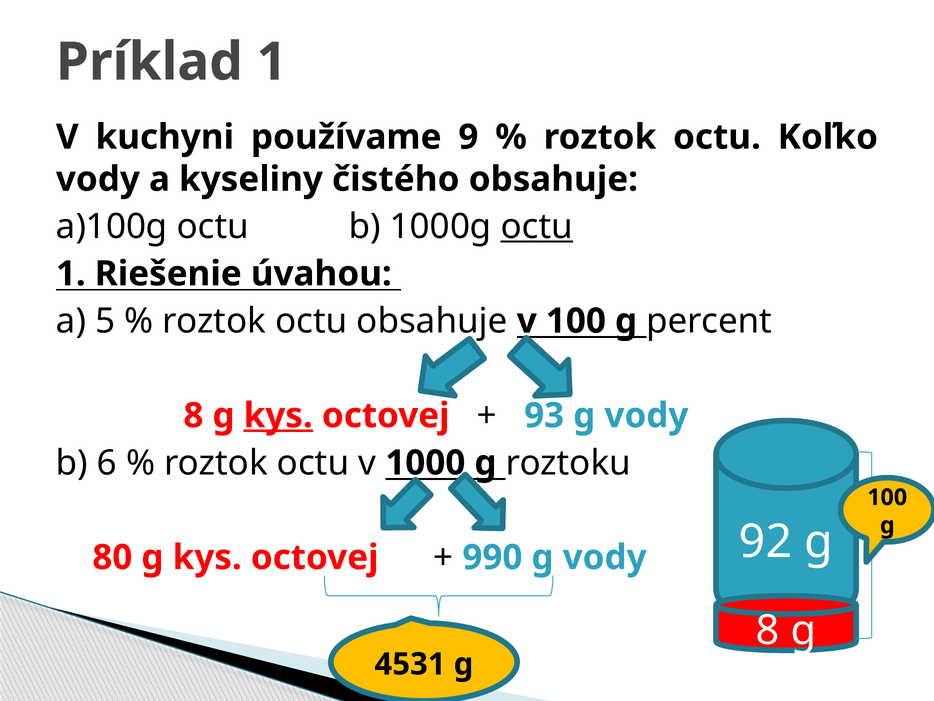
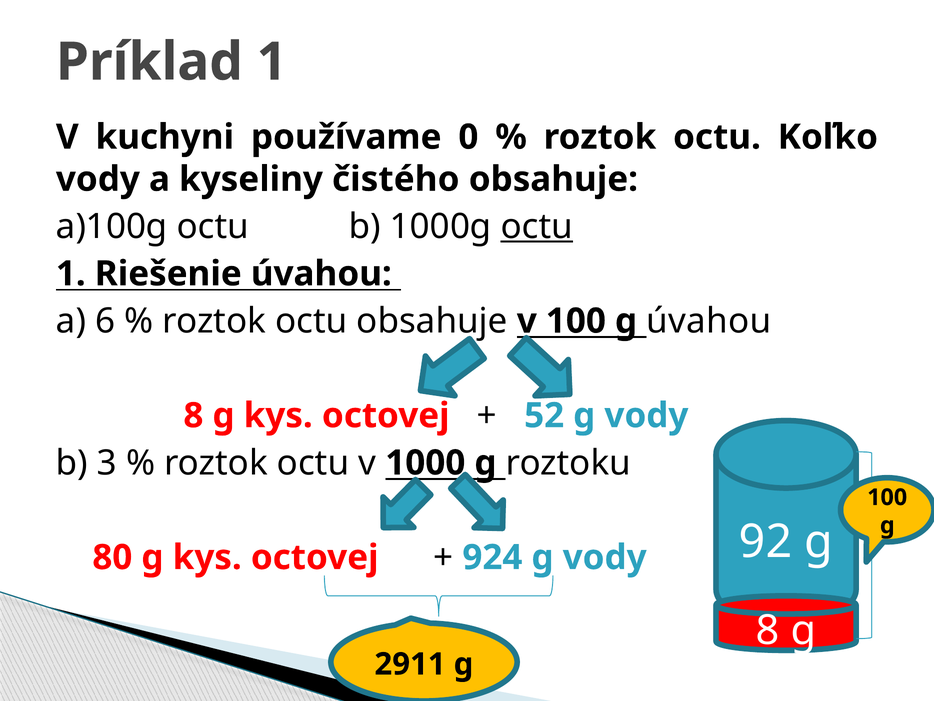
9: 9 -> 0 (468, 137)
5: 5 -> 6 (105, 321)
g percent: percent -> úvahou (709, 321)
kys underline: present -> none (278, 415)
93: 93 -> 52 (544, 415)
6: 6 -> 3 (107, 463)
990: 990 -> 924 (492, 557)
4531: 4531 -> 2911 (410, 664)
